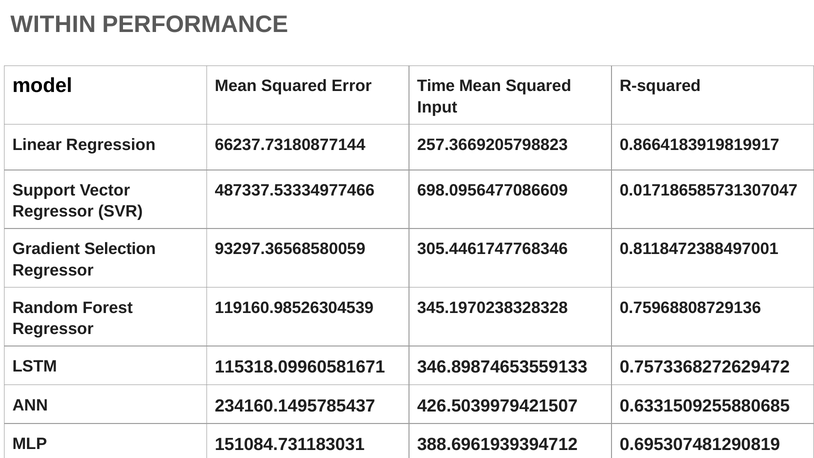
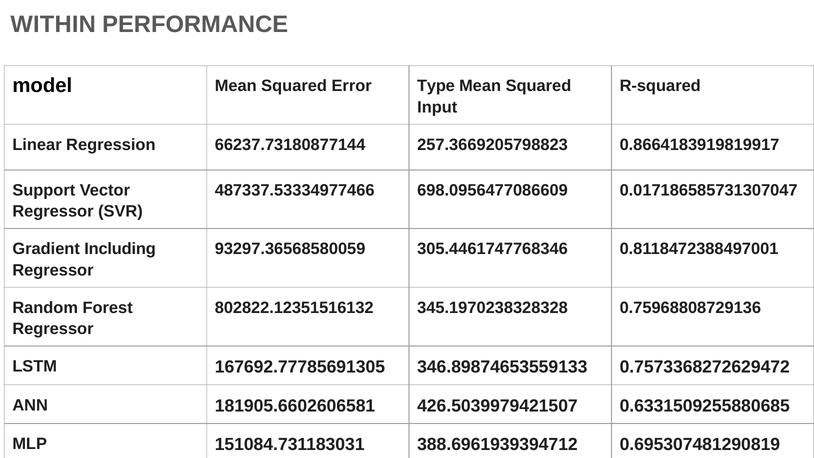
Time: Time -> Type (436, 86)
Selection: Selection -> Including (120, 249)
119160.98526304539: 119160.98526304539 -> 802822.12351516132 (294, 308)
115318.09960581671: 115318.09960581671 -> 167692.77785691305 (300, 367)
234160.1495785437: 234160.1495785437 -> 181905.6602606581 (295, 406)
